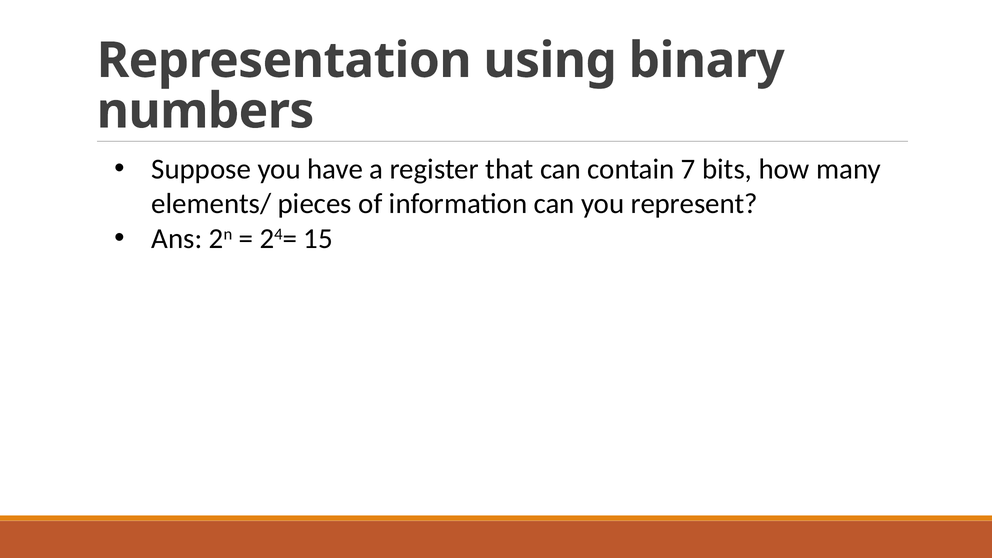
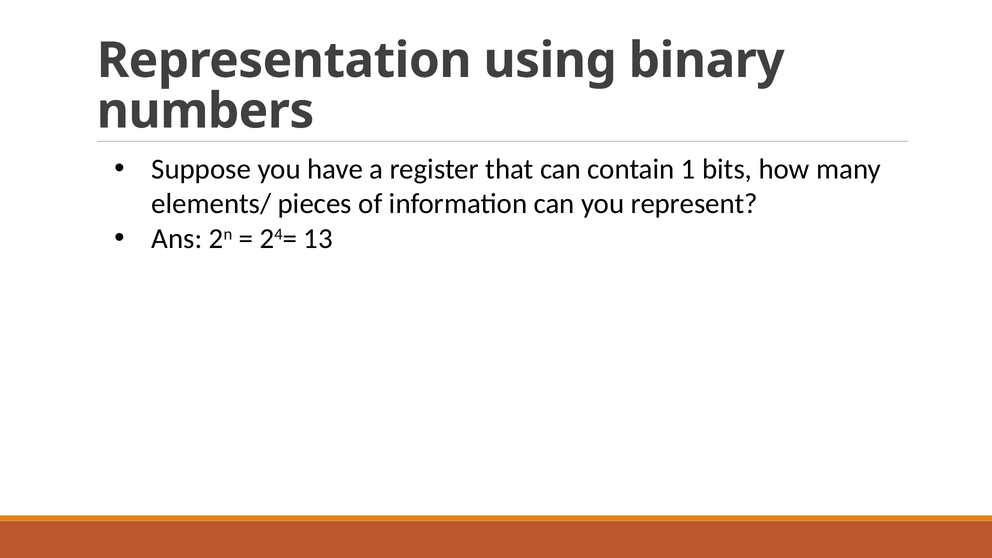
7: 7 -> 1 (688, 169)
15: 15 -> 13 (318, 239)
